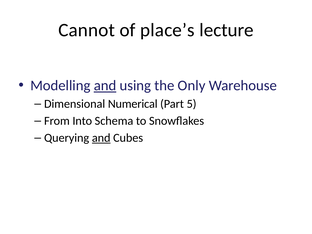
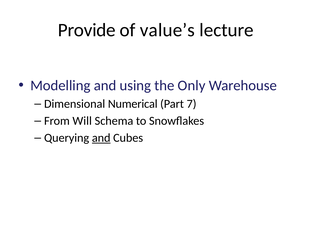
Cannot: Cannot -> Provide (87, 30)
place’s: place’s -> value’s (167, 30)
and underline: present -> none (105, 86)
5: 5 -> 7 (192, 104)
Into: Into -> Will (82, 121)
